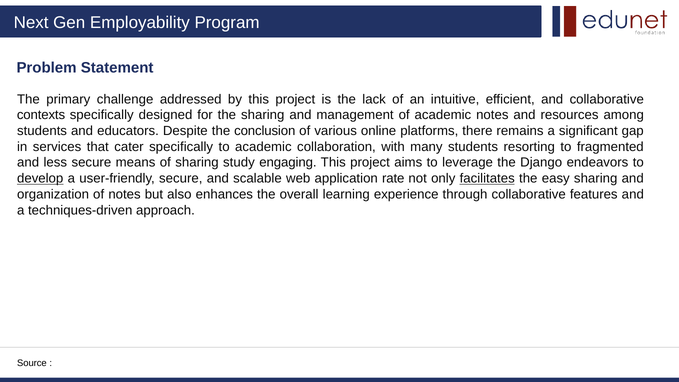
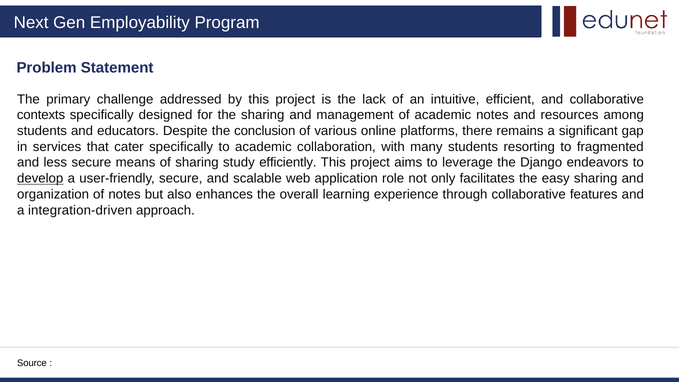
engaging: engaging -> efficiently (288, 163)
rate: rate -> role (393, 178)
facilitates underline: present -> none (487, 178)
techniques-driven: techniques-driven -> integration-driven (80, 210)
